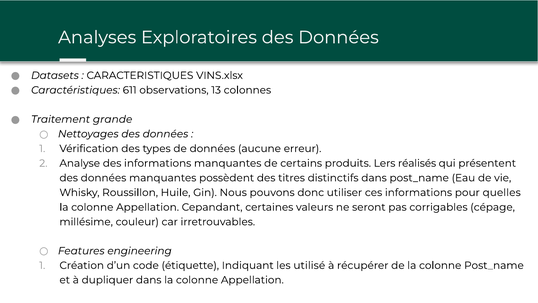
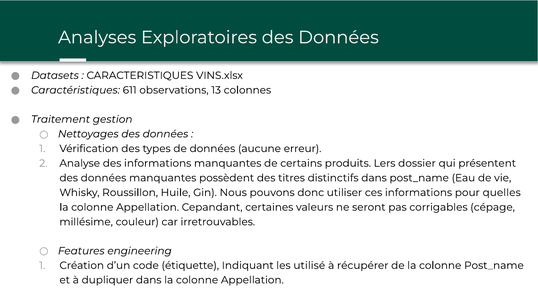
grande: grande -> gestion (113, 119)
réalisés: réalisés -> dossier (417, 163)
